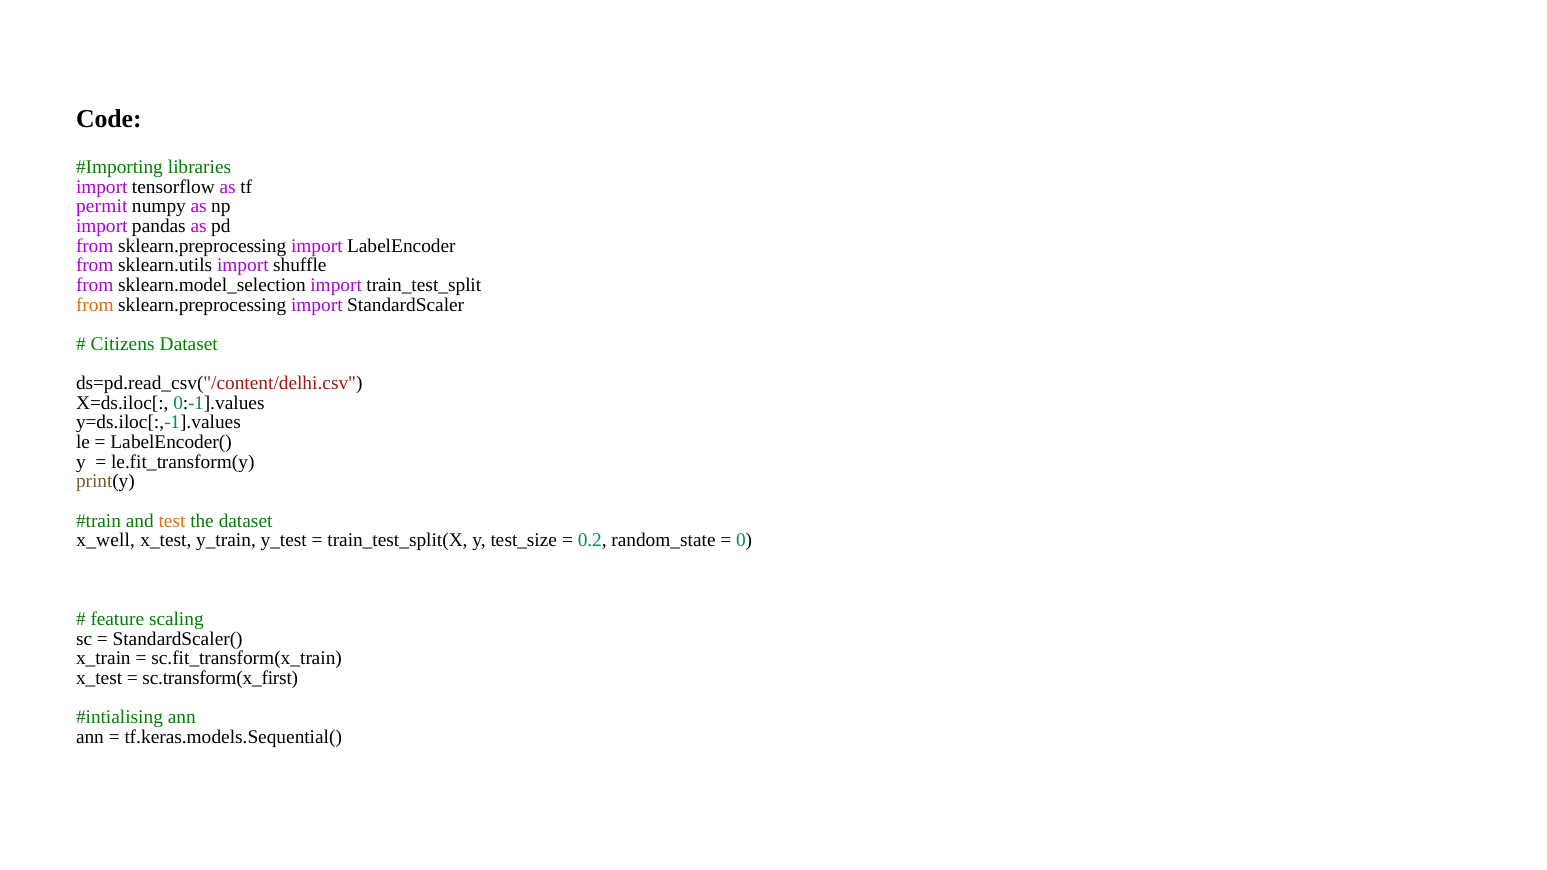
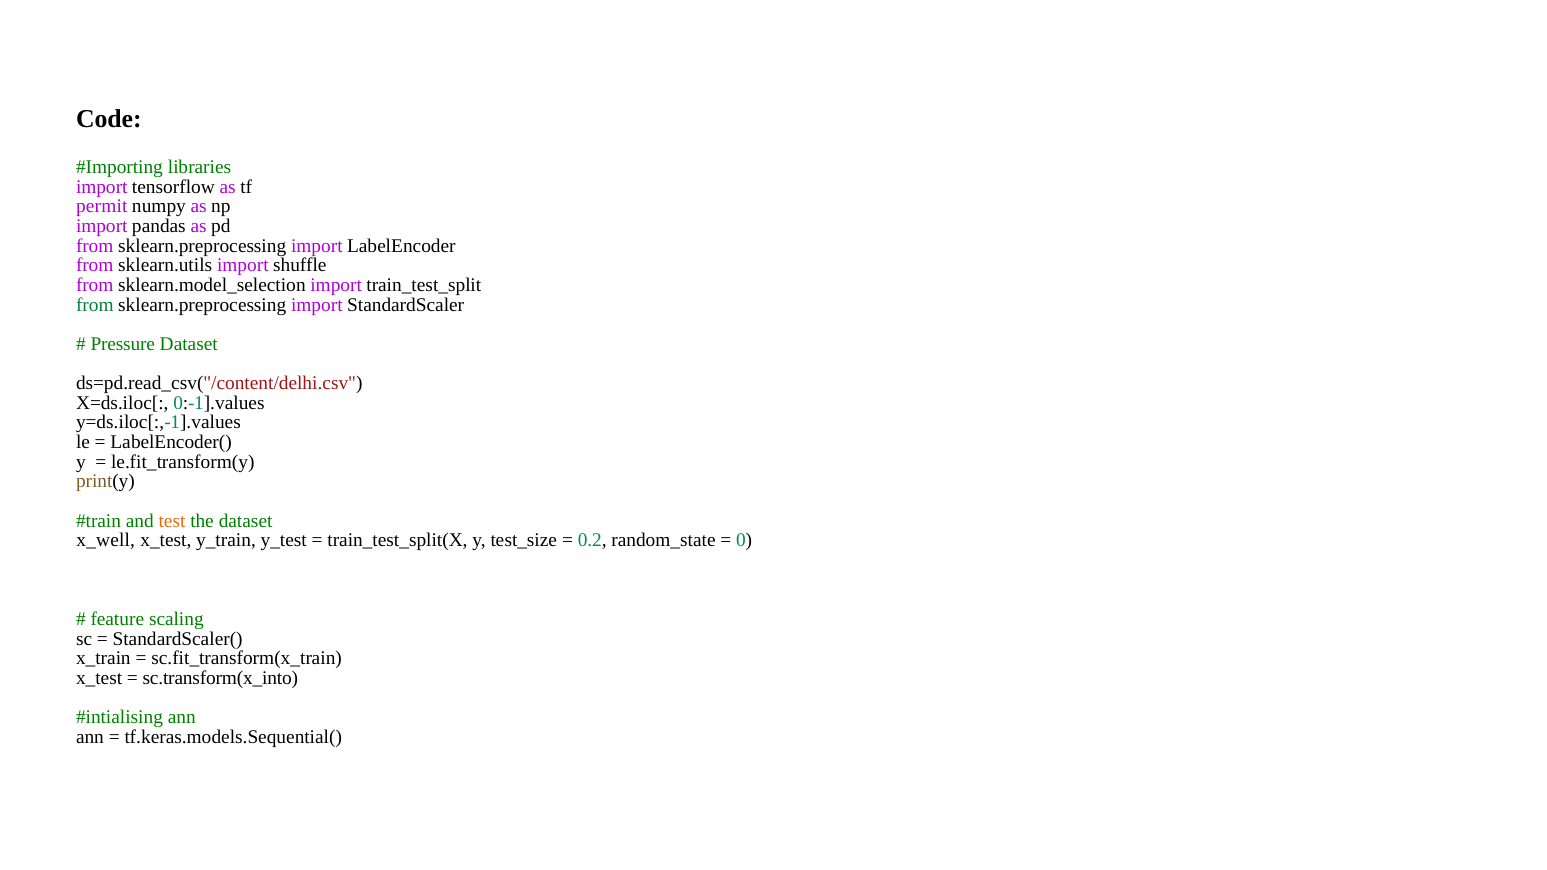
from colour: orange -> green (95, 305)
Citizens: Citizens -> Pressure (123, 344)
sc.transform(x_first: sc.transform(x_first -> sc.transform(x_into (220, 678)
